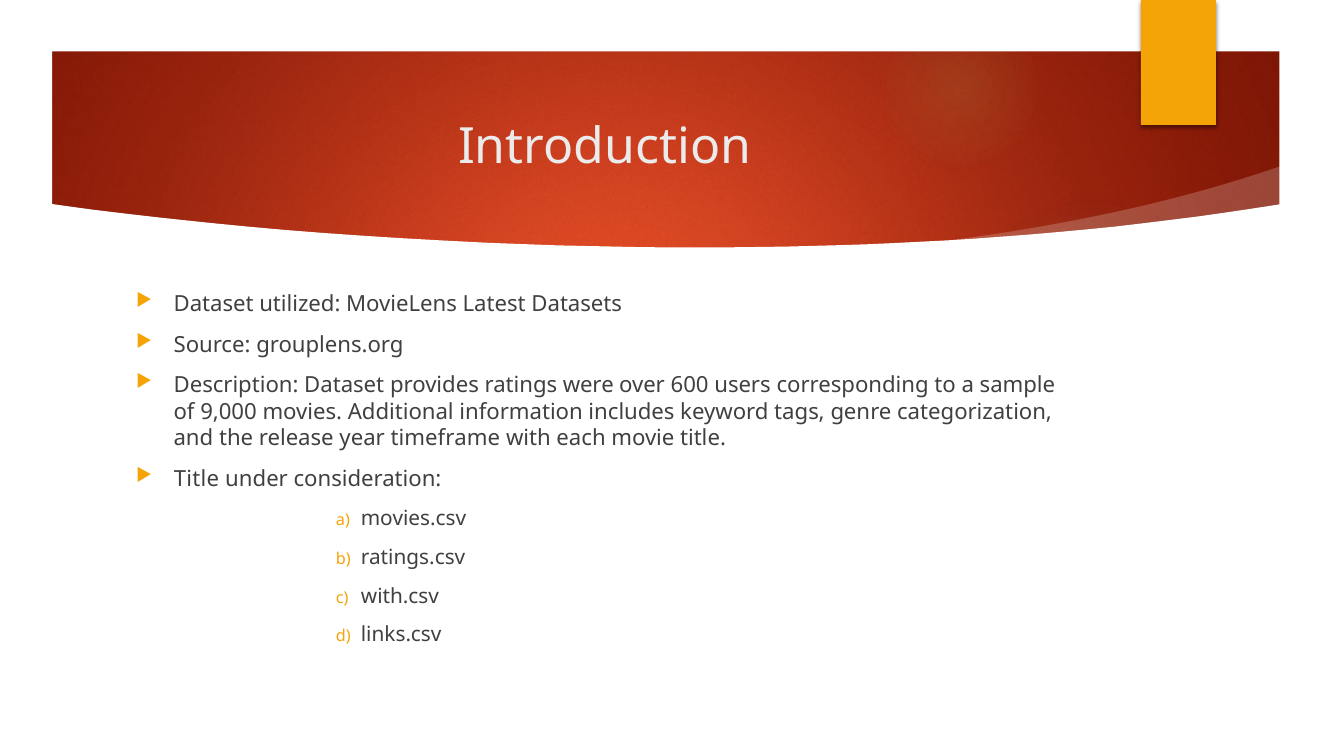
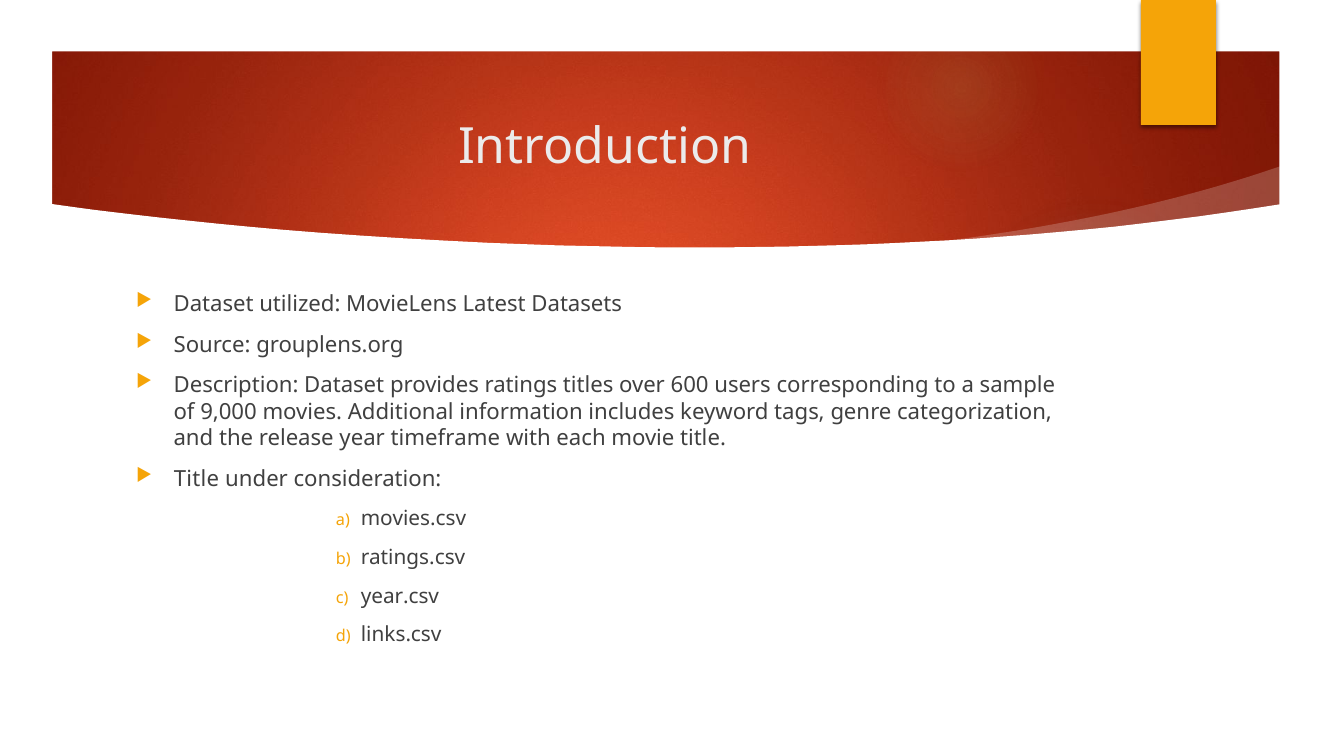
were: were -> titles (588, 385)
with.csv: with.csv -> year.csv (400, 596)
